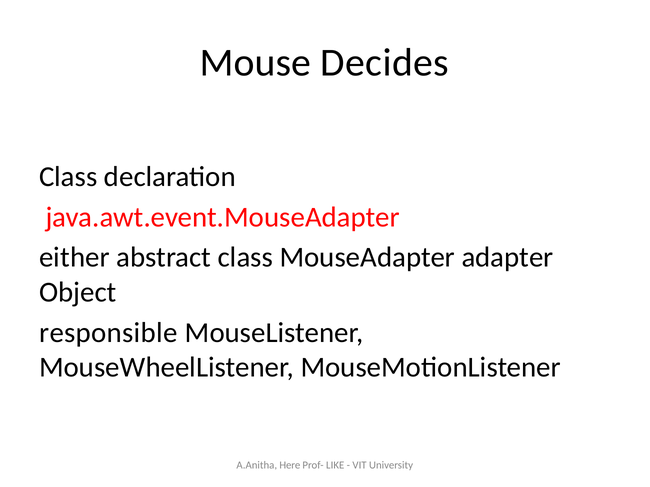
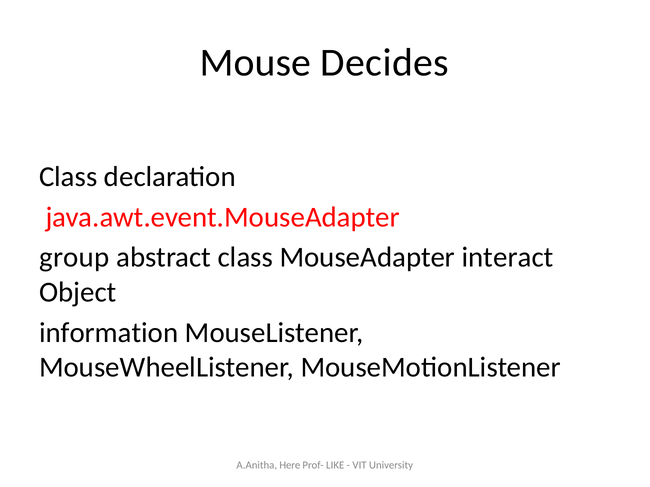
either: either -> group (74, 258)
adapter: adapter -> interact (507, 258)
responsible: responsible -> information (109, 333)
